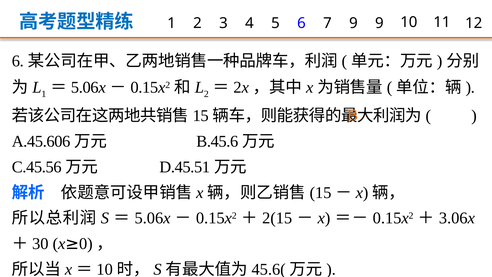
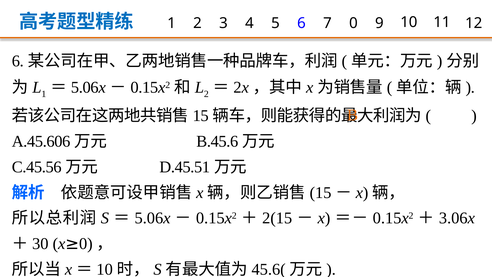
7 9: 9 -> 0 (353, 23)
